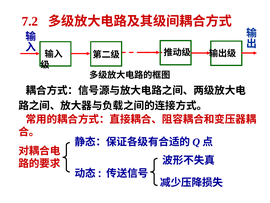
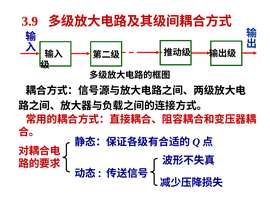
7.2: 7.2 -> 3.9 (30, 21)
